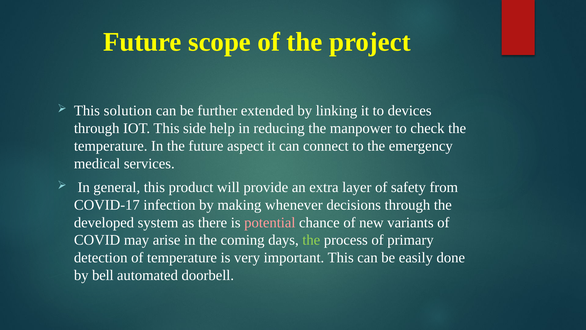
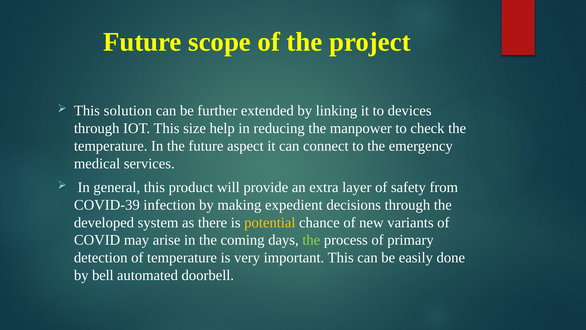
side: side -> size (195, 128)
COVID-17: COVID-17 -> COVID-39 (107, 205)
whenever: whenever -> expedient (294, 205)
potential colour: pink -> yellow (270, 222)
